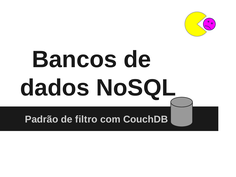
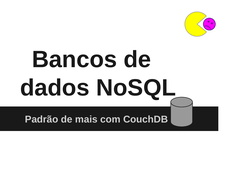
filtro: filtro -> mais (86, 119)
